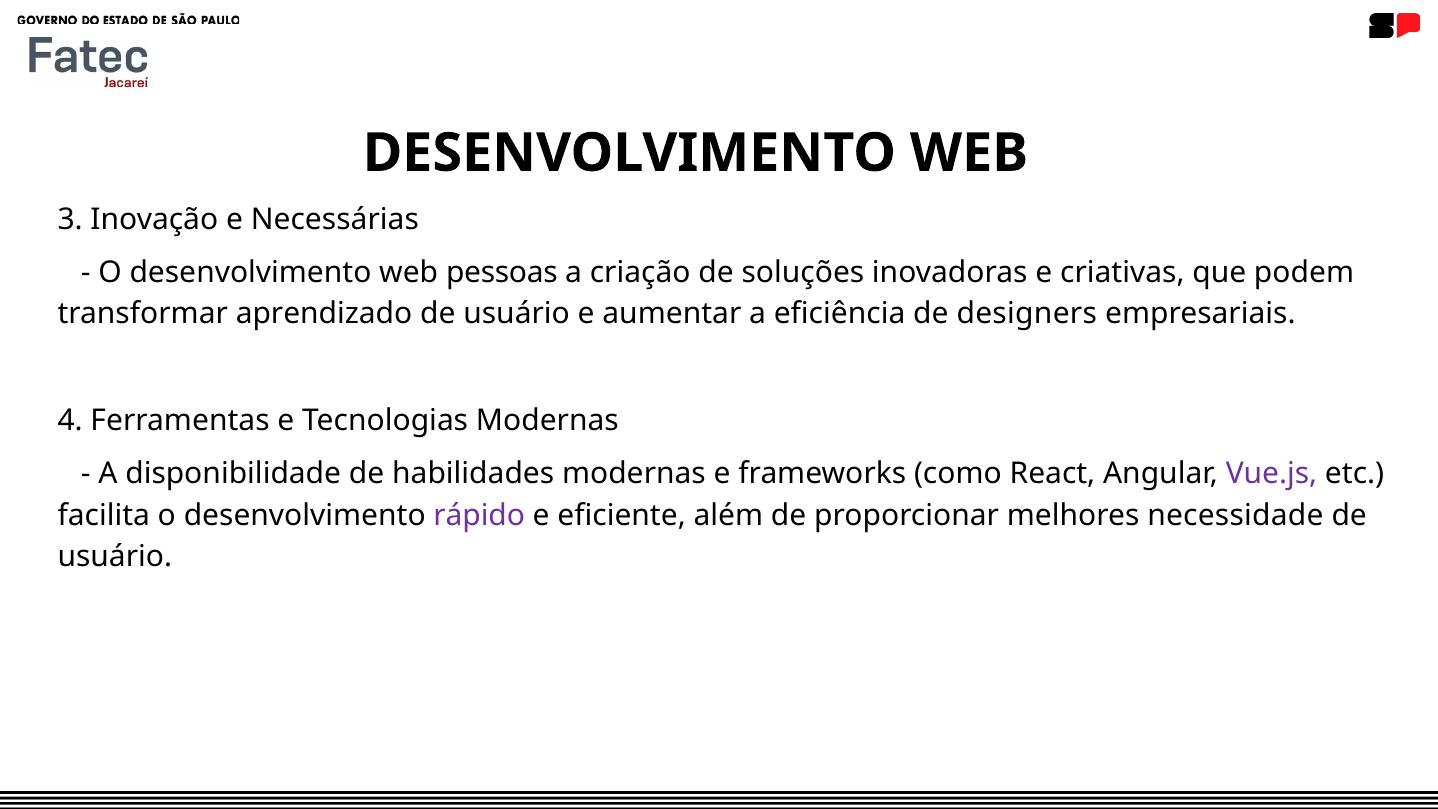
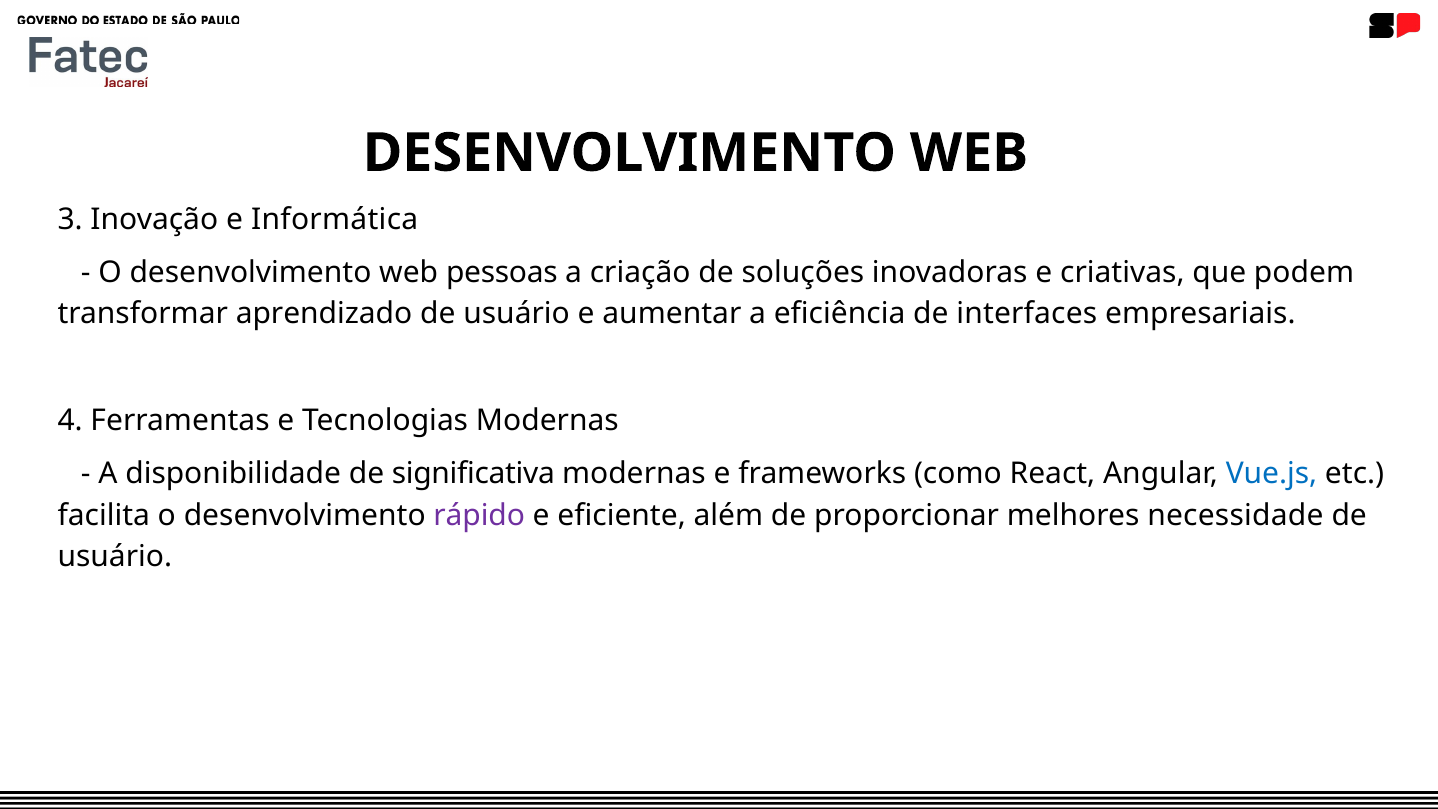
Necessárias: Necessárias -> Informática (335, 219)
designers: designers -> interfaces (1027, 314)
habilidades: habilidades -> significativa (473, 474)
Vue.js colour: purple -> blue (1271, 474)
